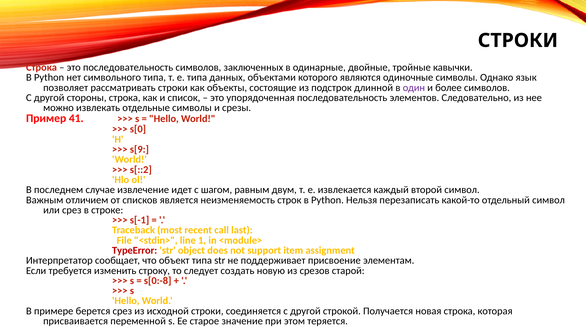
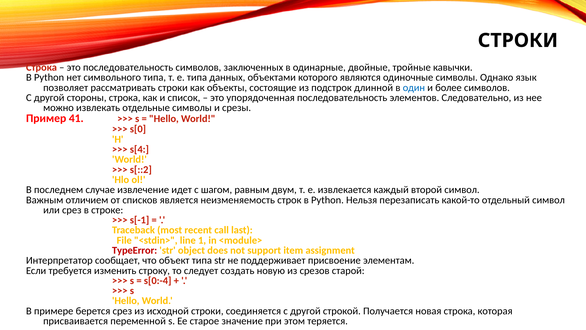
один colour: purple -> blue (414, 88)
s[9: s[9 -> s[4 (139, 149)
s[0:-8: s[0:-8 -> s[0:-4 (158, 280)
